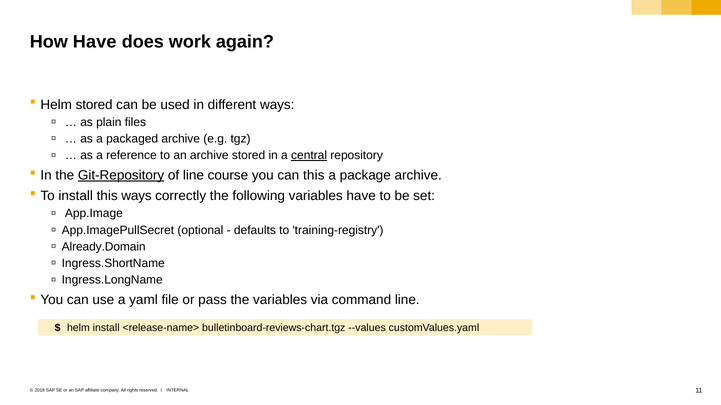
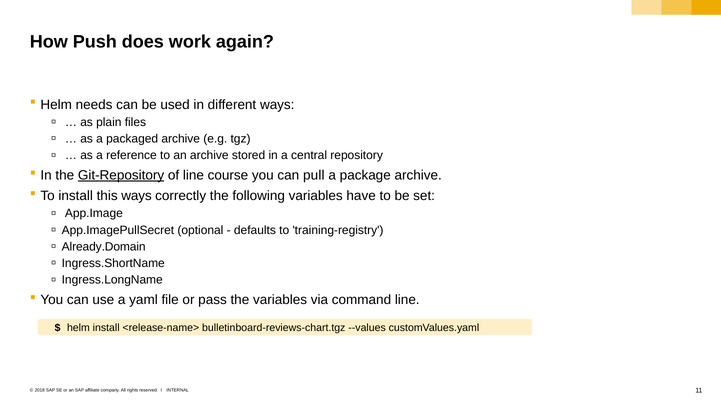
How Have: Have -> Push (95, 42)
Helm stored: stored -> needs (94, 105)
central underline: present -> none (309, 156)
can this: this -> pull (314, 175)
